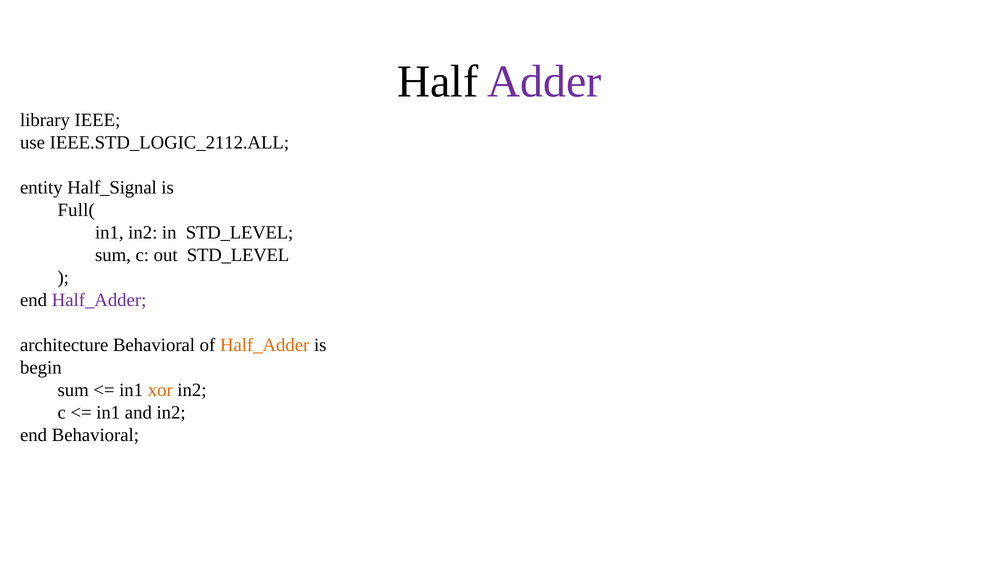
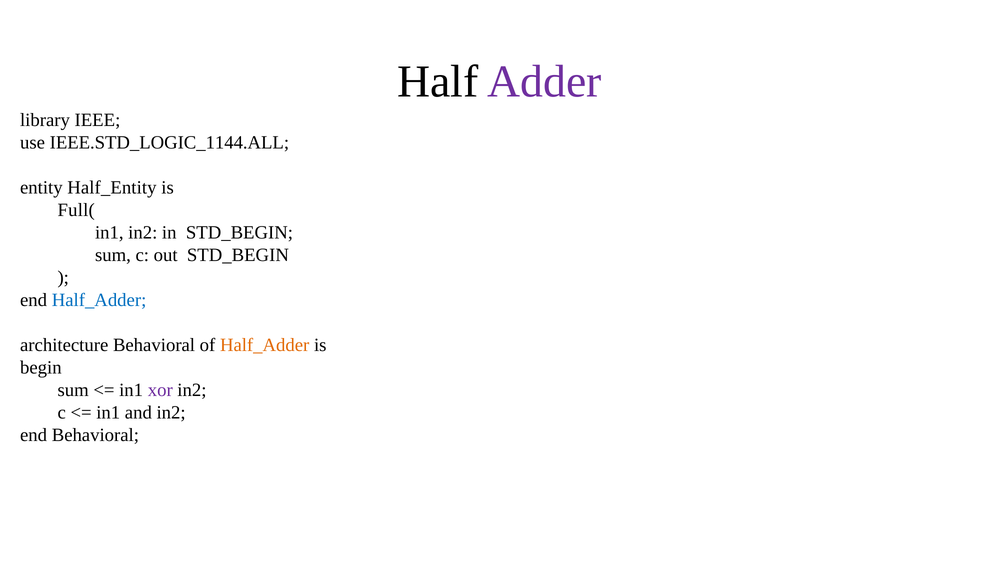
IEEE.STD_LOGIC_2112.ALL: IEEE.STD_LOGIC_2112.ALL -> IEEE.STD_LOGIC_1144.ALL (169, 143)
Half_Signal: Half_Signal -> Half_Entity (112, 188)
in STD_LEVEL: STD_LEVEL -> STD_BEGIN (239, 233)
out STD_LEVEL: STD_LEVEL -> STD_BEGIN (238, 255)
Half_Adder colour: purple -> blue (99, 300)
xor colour: orange -> purple (160, 390)
